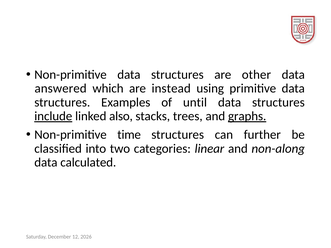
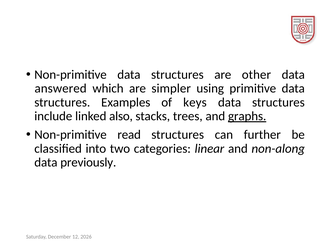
instead: instead -> simpler (171, 89)
until: until -> keys (195, 102)
include underline: present -> none (53, 116)
time: time -> read (129, 135)
calculated: calculated -> previously (88, 163)
